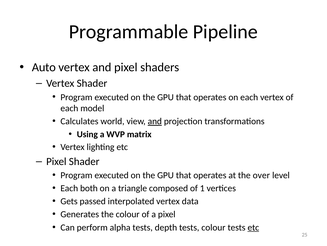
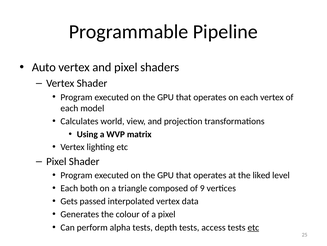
and underline: present -> none (155, 121)
over: over -> liked (261, 175)
1: 1 -> 9 (202, 188)
tests colour: colour -> access (213, 227)
